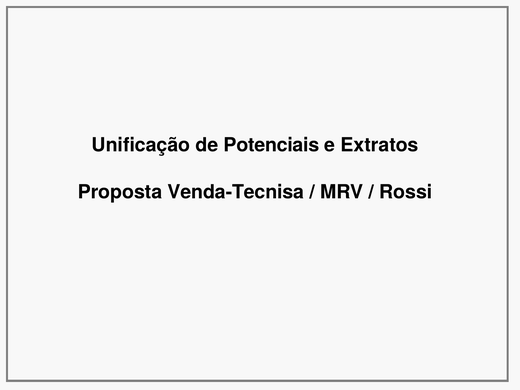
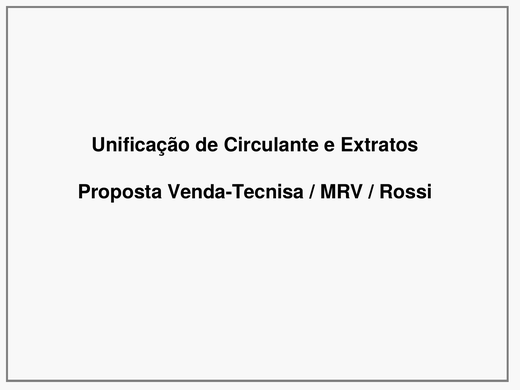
Potenciais: Potenciais -> Circulante (271, 145)
